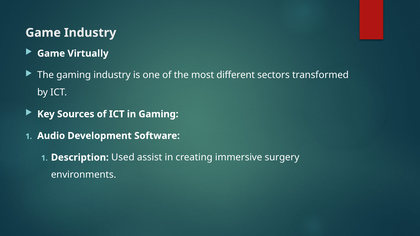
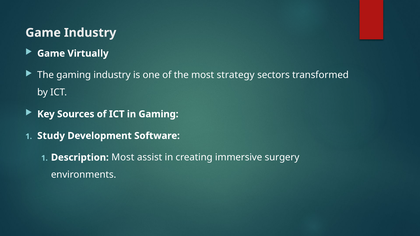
different: different -> strategy (236, 75)
Audio: Audio -> Study (51, 136)
Description Used: Used -> Most (123, 158)
